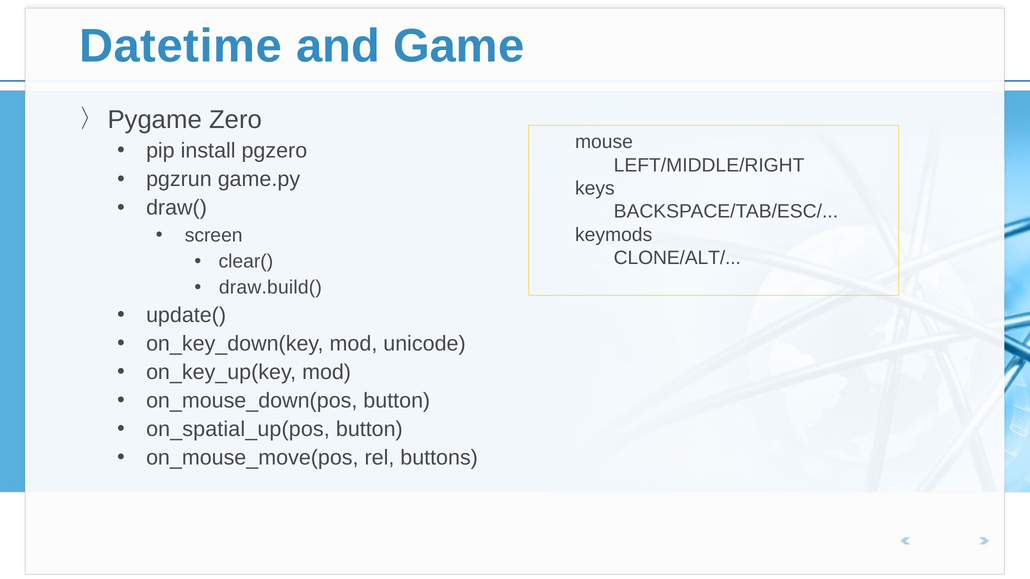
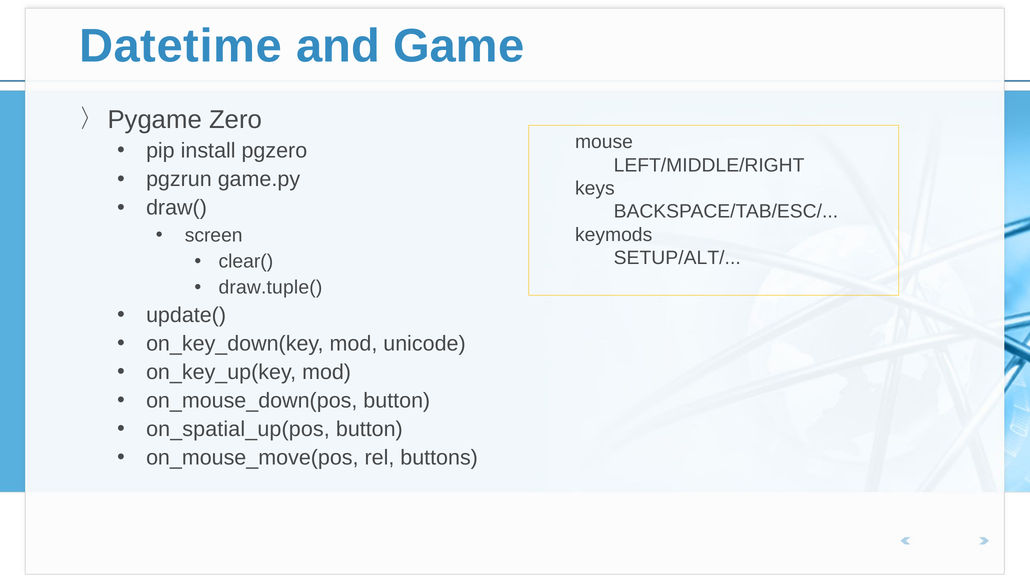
CLONE/ALT/: CLONE/ALT/ -> SETUP/ALT/ (677, 258)
draw.build(: draw.build( -> draw.tuple( (270, 288)
